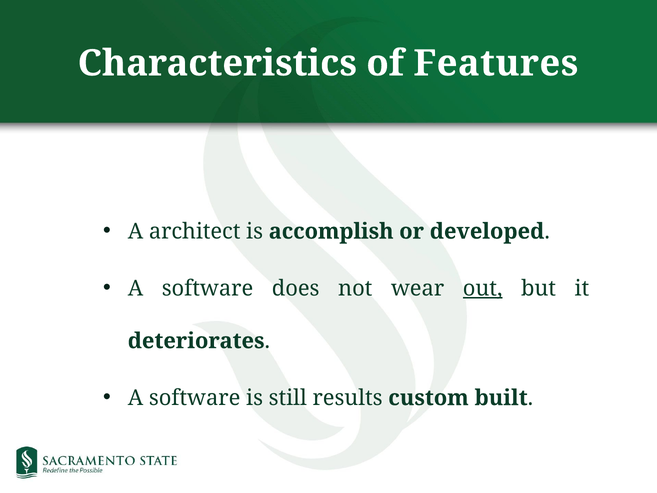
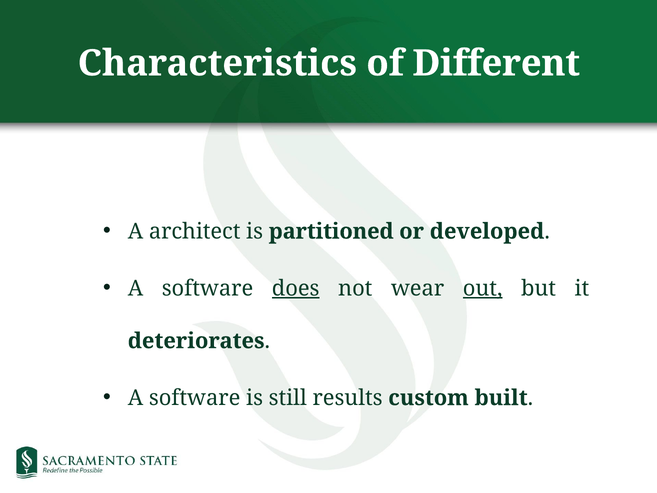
Features: Features -> Different (496, 63)
accomplish: accomplish -> partitioned (331, 231)
does underline: none -> present (296, 288)
